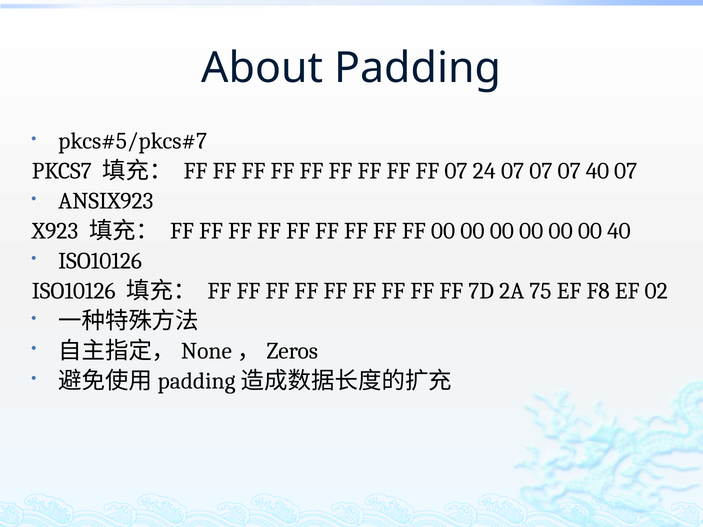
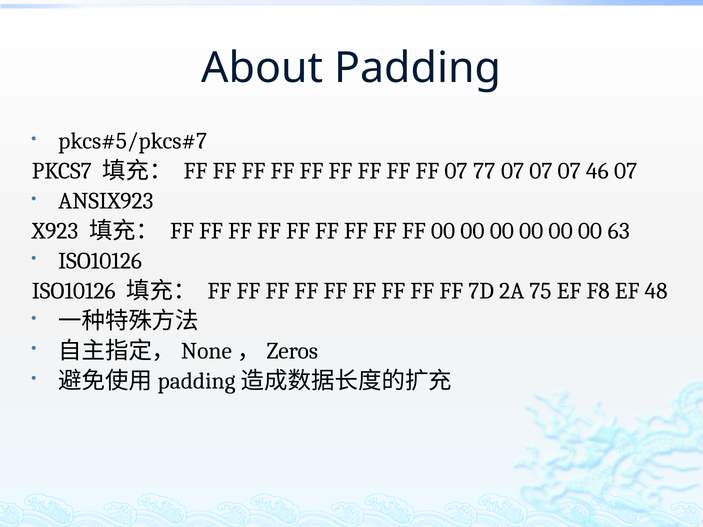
24: 24 -> 77 (484, 171)
07 40: 40 -> 46 (597, 171)
00 40: 40 -> 63 (619, 231)
02: 02 -> 48 (656, 291)
